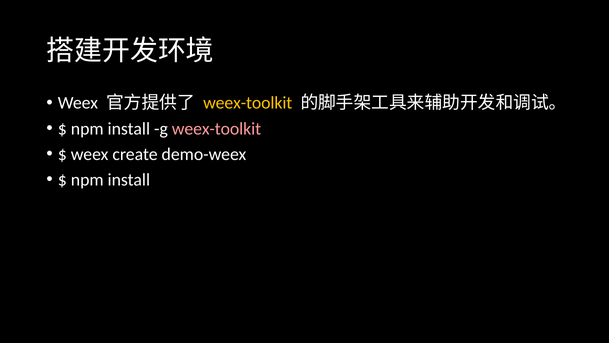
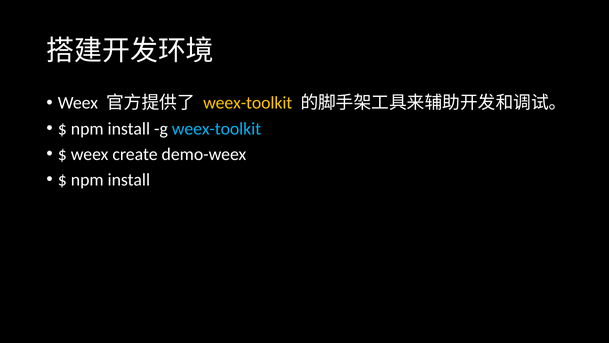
weex-toolkit colour: pink -> light blue (216, 128)
